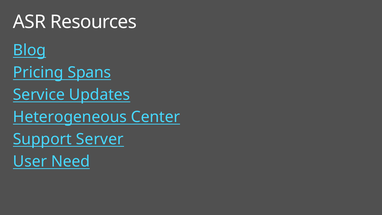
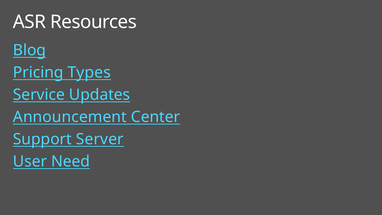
Spans: Spans -> Types (89, 72)
Heterogeneous: Heterogeneous -> Announcement (70, 117)
